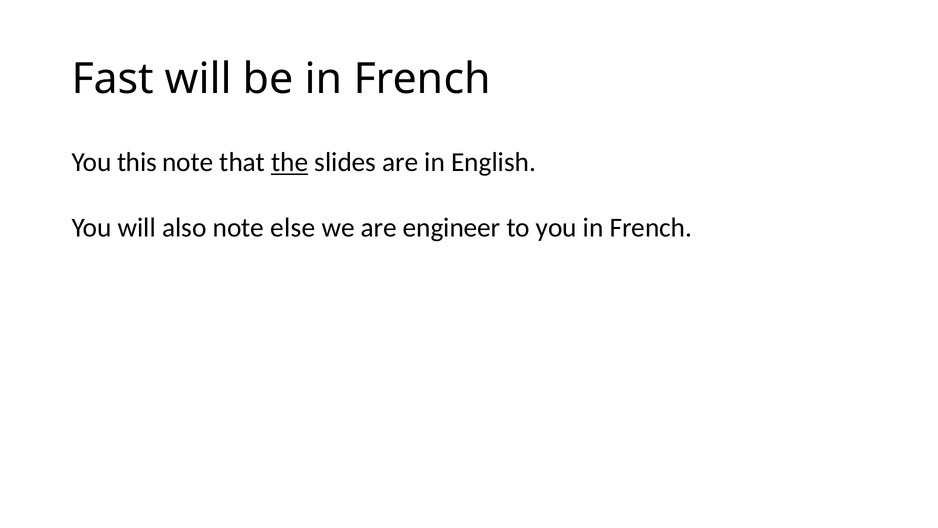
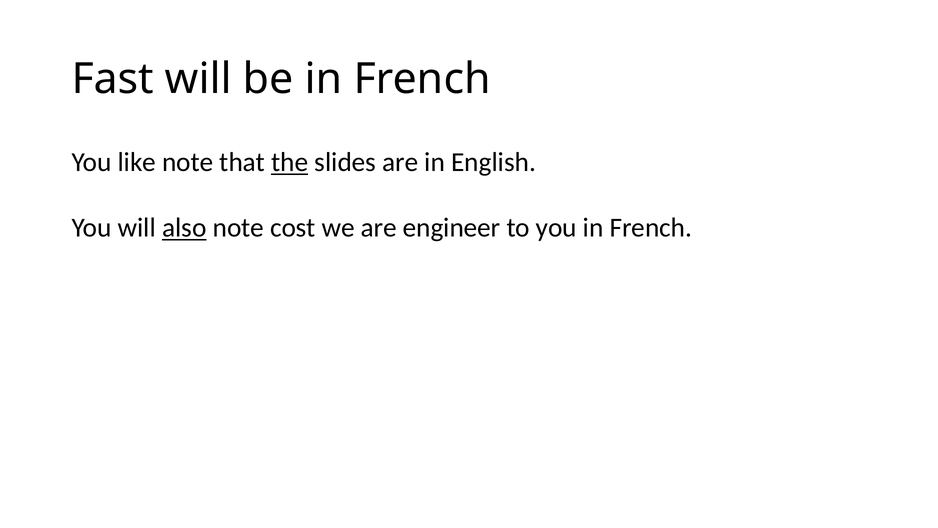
this: this -> like (137, 162)
also underline: none -> present (184, 228)
else: else -> cost (293, 228)
